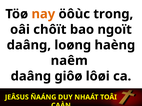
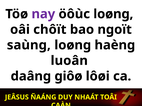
nay colour: orange -> purple (43, 14)
öôùc trong: trong -> loøng (113, 14)
daâng: daâng -> saùng (29, 45)
naêm: naêm -> luoân (69, 61)
